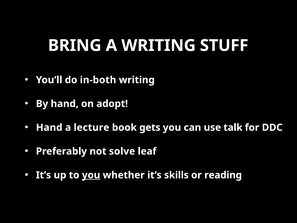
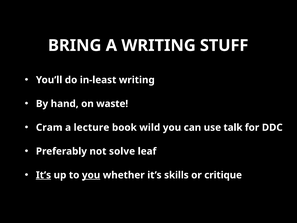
in-both: in-both -> in-least (98, 80)
adopt: adopt -> waste (112, 104)
Hand: Hand -> Cram (49, 127)
gets: gets -> wild (150, 127)
It’s underline: none -> present (43, 175)
reading: reading -> critique (223, 175)
